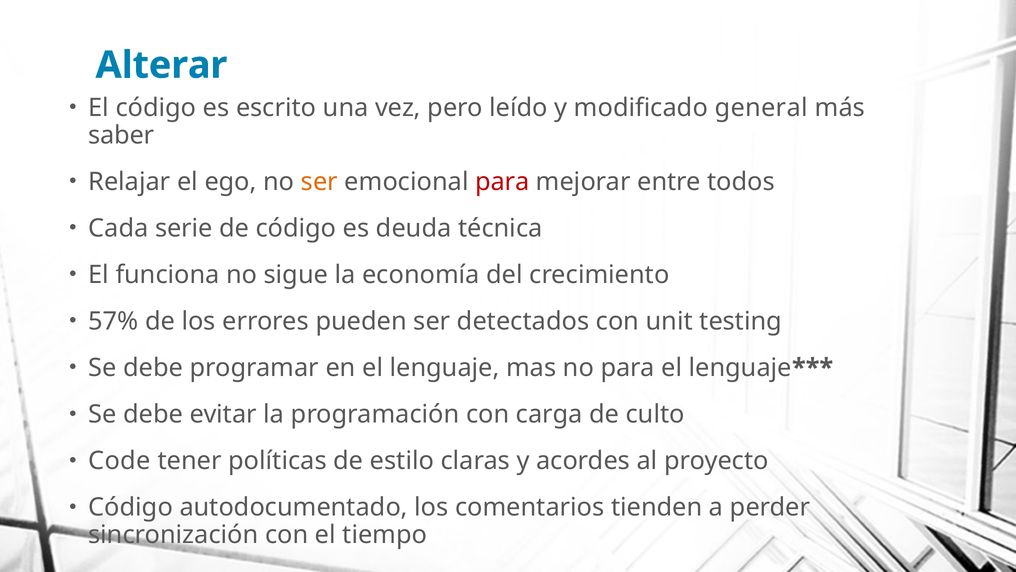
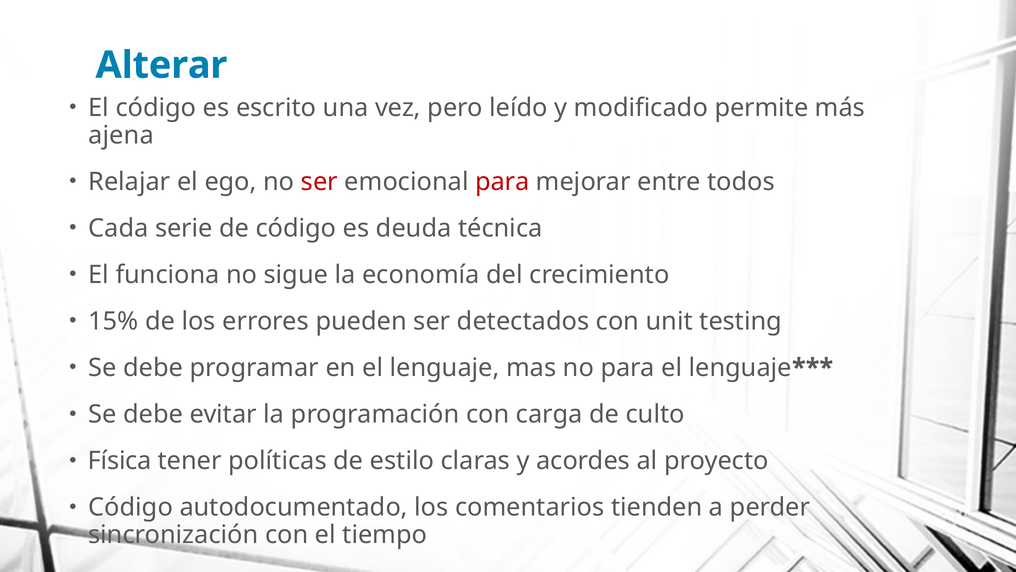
general: general -> permite (761, 108)
saber: saber -> ajena (121, 135)
ser colour: orange -> red (319, 182)
57%: 57% -> 15% (113, 321)
Code: Code -> Física (120, 461)
